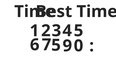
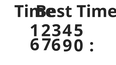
5: 5 -> 6 (56, 45)
